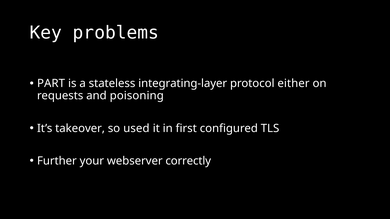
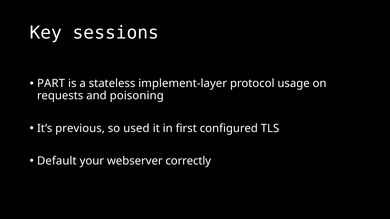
problems: problems -> sessions (116, 33)
integrating-layer: integrating-layer -> implement-layer (183, 84)
either: either -> usage (294, 84)
takeover: takeover -> previous (80, 129)
Further: Further -> Default (57, 161)
